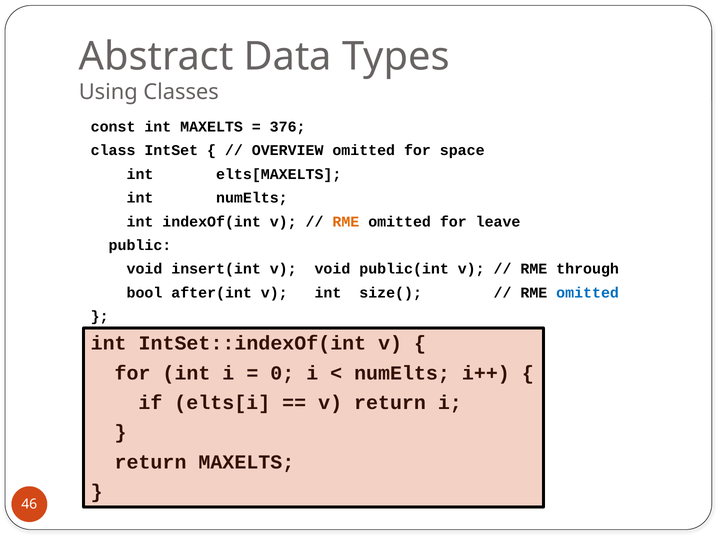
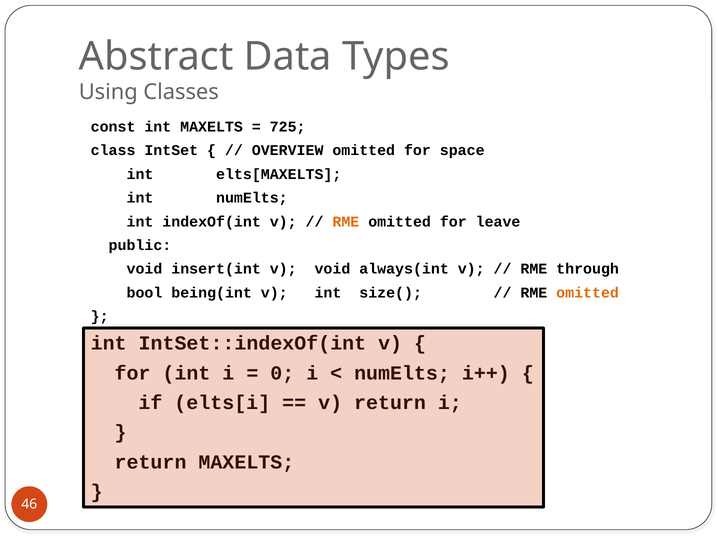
376: 376 -> 725 (288, 127)
public(int: public(int -> always(int (404, 269)
after(int: after(int -> being(int (212, 293)
omitted colour: blue -> orange (588, 293)
